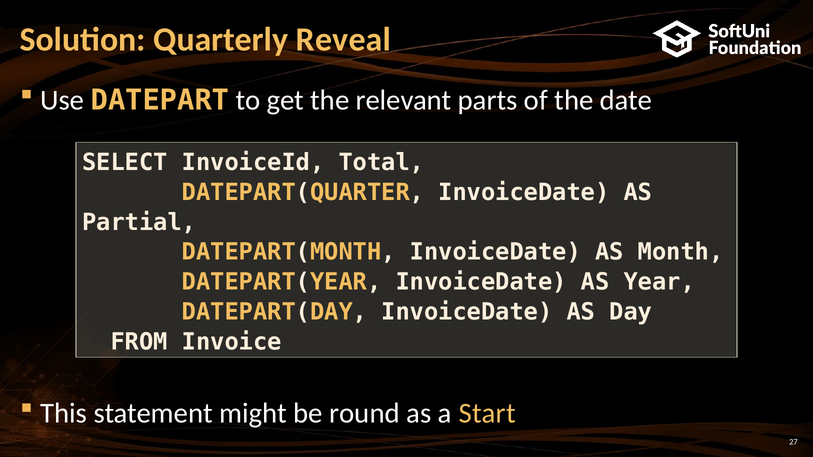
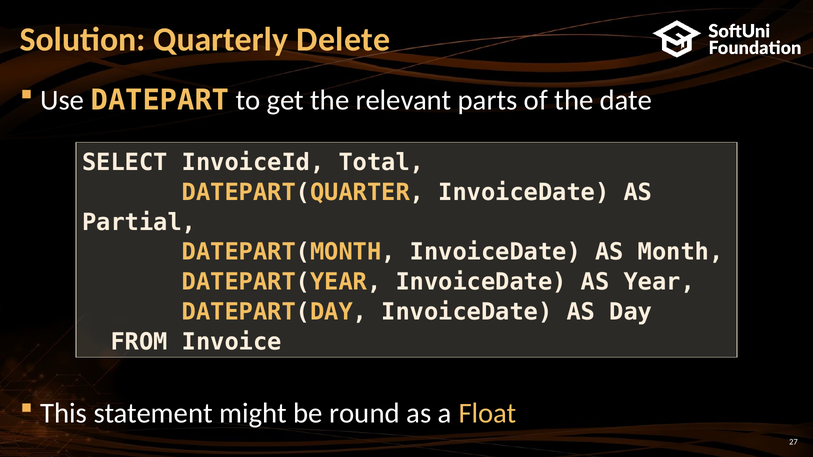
Reveal: Reveal -> Delete (343, 40)
Start: Start -> Float (487, 414)
